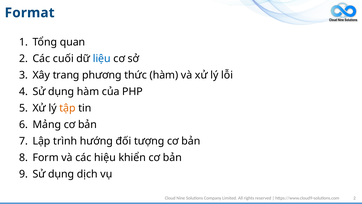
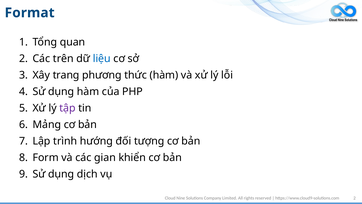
cuối: cuối -> trên (63, 59)
tập colour: orange -> purple (68, 108)
hiệu: hiệu -> gian (105, 157)
